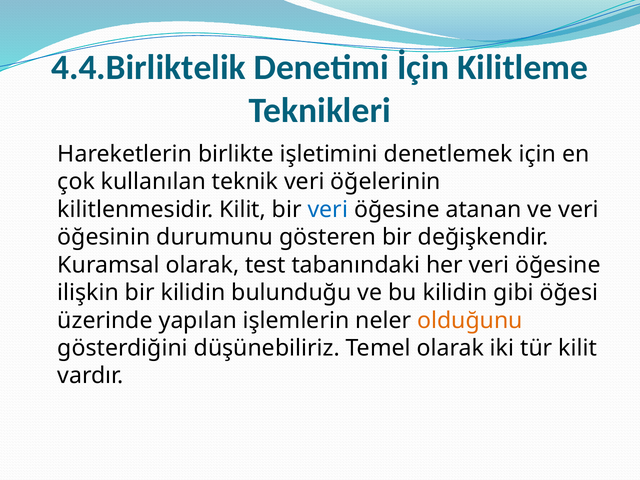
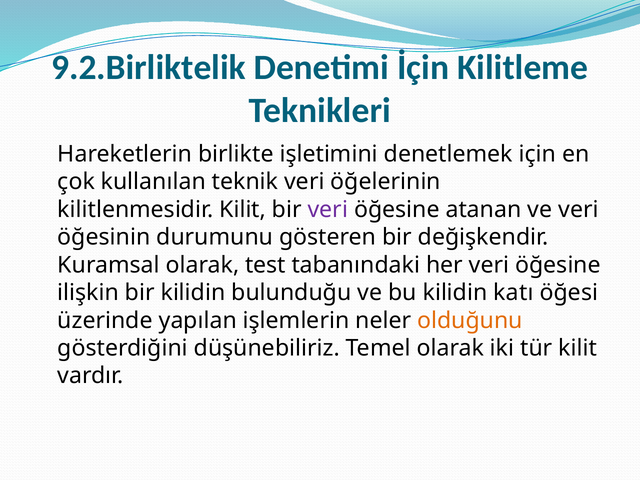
4.4.Birliktelik: 4.4.Birliktelik -> 9.2.Birliktelik (148, 68)
veri colour: blue -> purple (328, 210)
gibi: gibi -> katı (513, 293)
